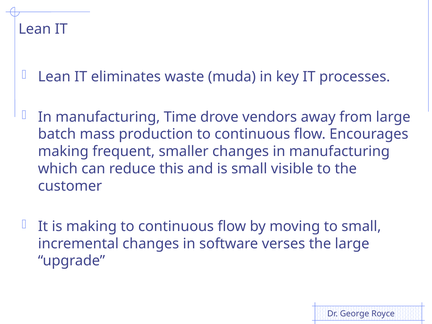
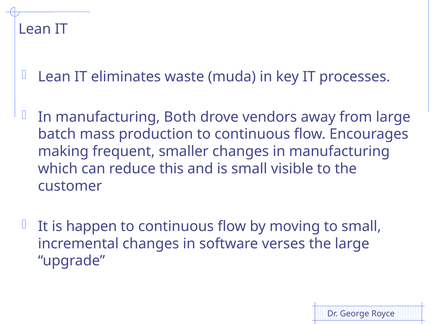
Time: Time -> Both (180, 117)
is making: making -> happen (92, 226)
